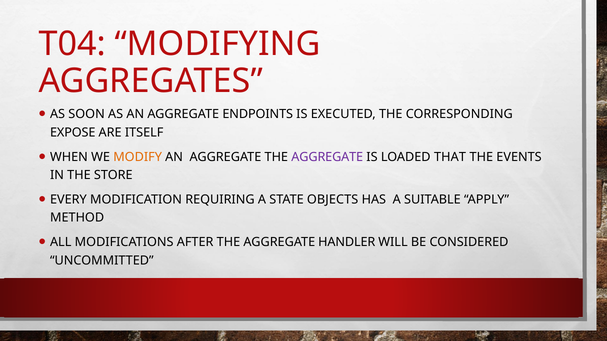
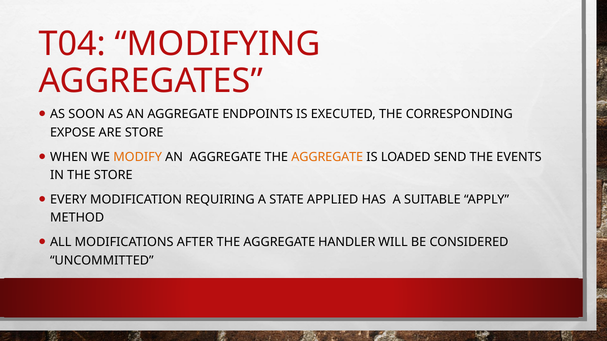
ARE ITSELF: ITSELF -> STORE (144, 133)
AGGREGATE colour: purple -> orange (327, 157)
THAT: THAT -> SEND (450, 157)
OBJECTS: OBJECTS -> APPLIED (333, 200)
